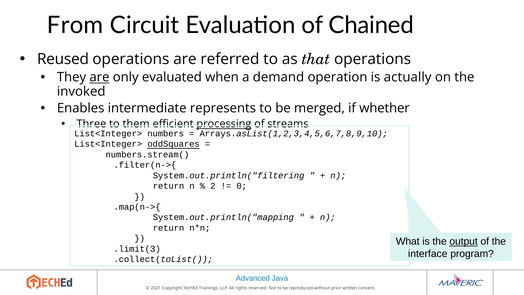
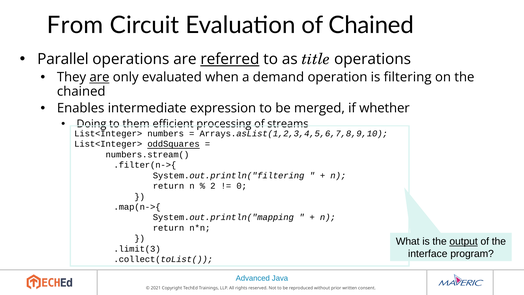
Reused: Reused -> Parallel (63, 59)
referred underline: none -> present (230, 59)
that: that -> title (316, 59)
actually: actually -> filtering (408, 77)
invoked: invoked -> chained (81, 91)
represents: represents -> expression (223, 108)
Three: Three -> Doing (91, 124)
processing underline: present -> none (224, 124)
